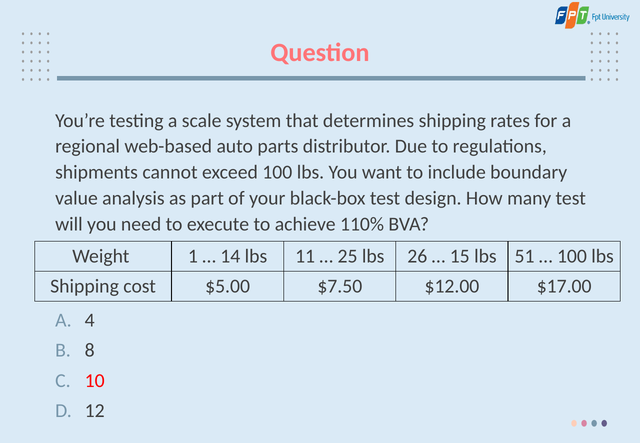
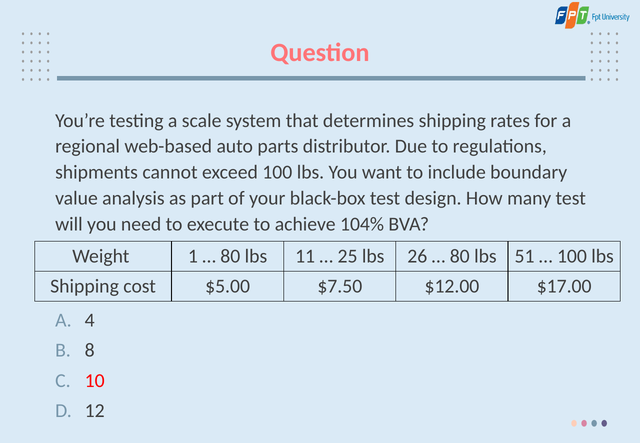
110%: 110% -> 104% (362, 224)
14: 14 -> 80 (230, 256)
15: 15 -> 80 (460, 256)
